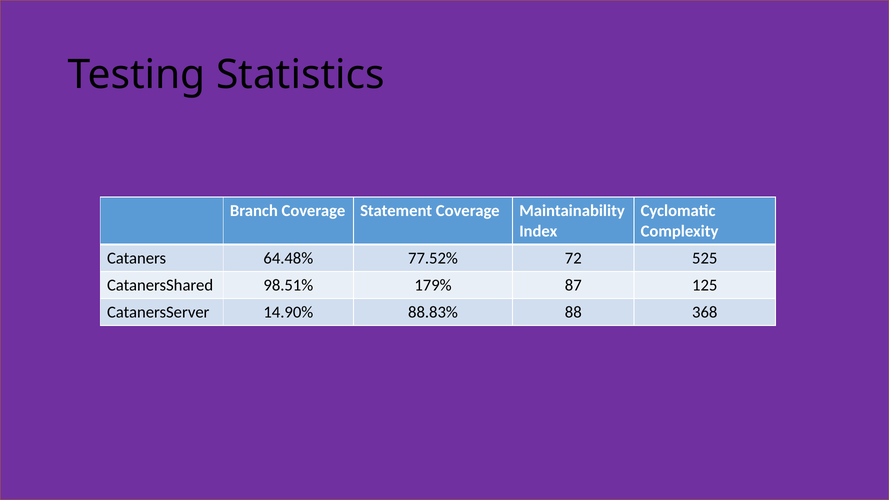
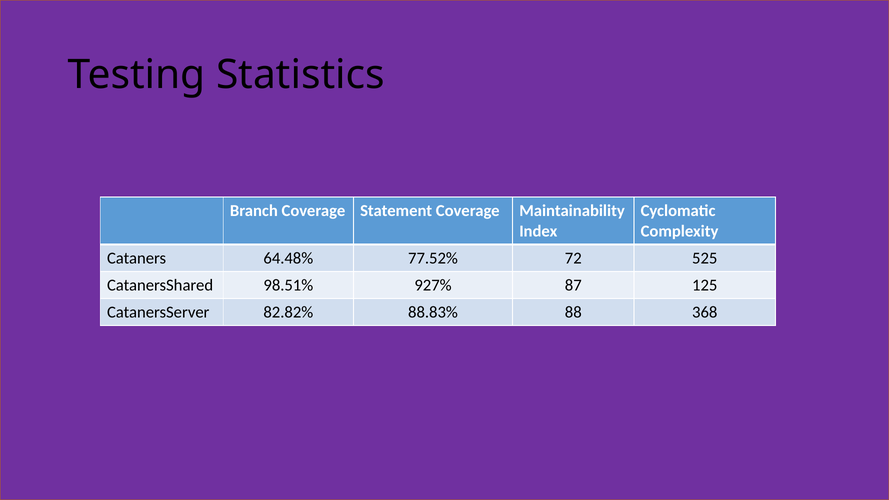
179%: 179% -> 927% (433, 285)
14.90%: 14.90% -> 82.82% (288, 312)
